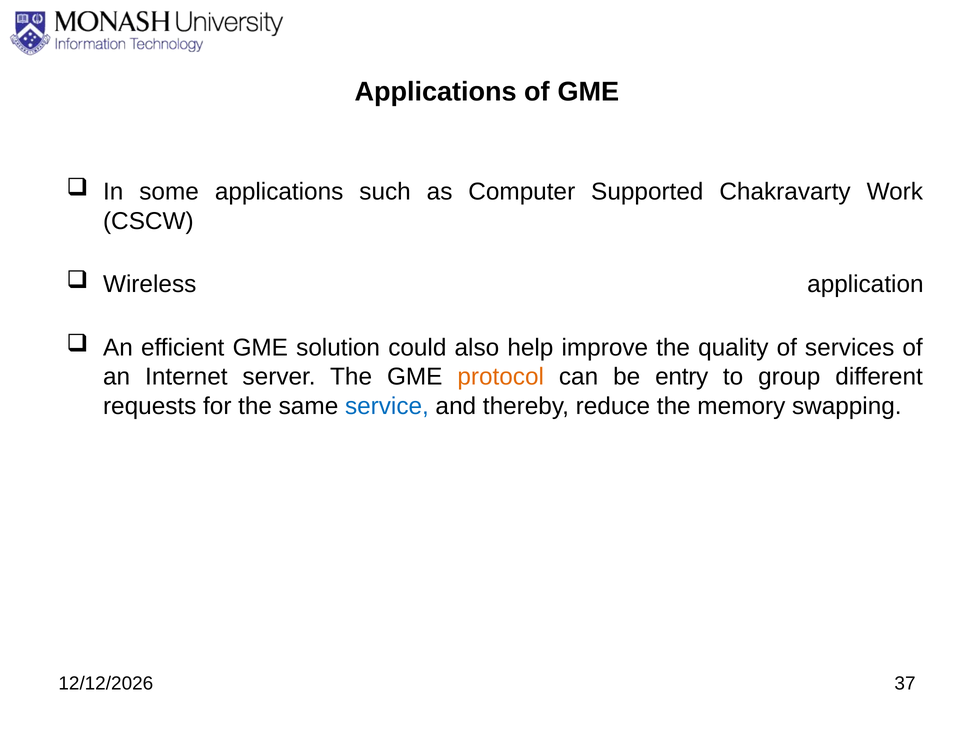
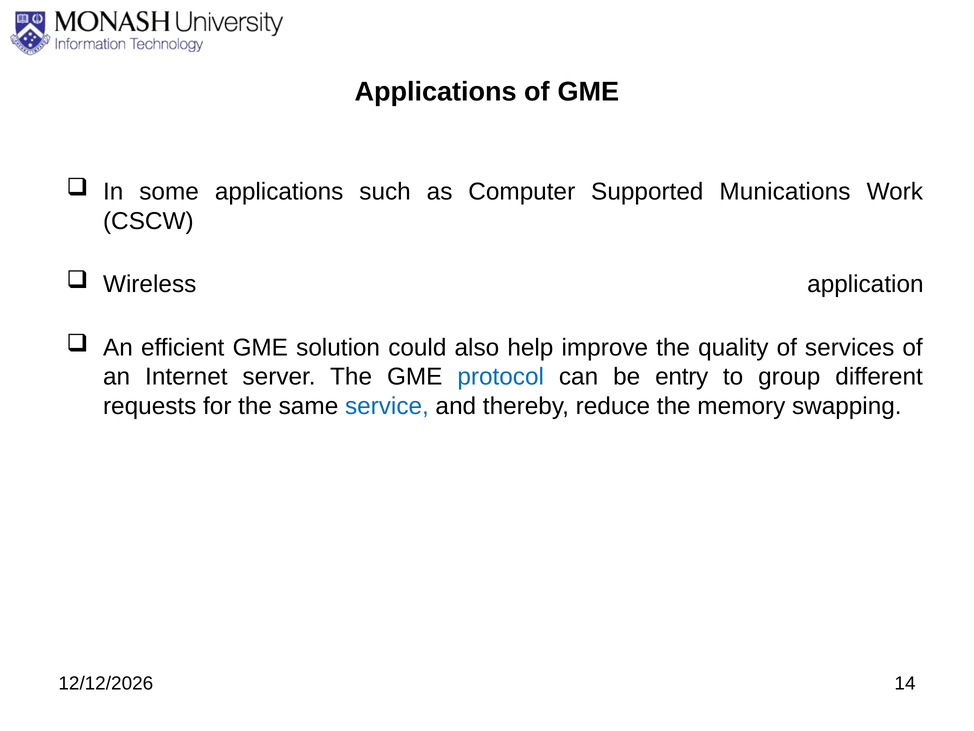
Chakravarty: Chakravarty -> Munications (785, 192)
protocol colour: orange -> blue (501, 377)
37: 37 -> 14 (905, 683)
